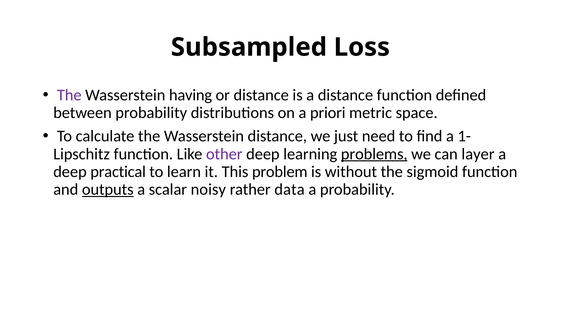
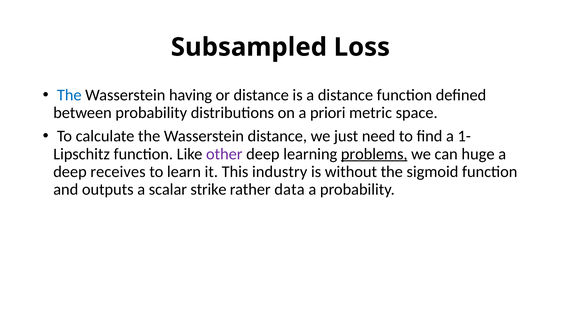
The colour: purple -> blue (69, 95)
layer: layer -> huge (478, 154)
practical: practical -> receives (118, 171)
problem: problem -> industry (280, 171)
outputs underline: present -> none (108, 189)
noisy: noisy -> strike (208, 189)
